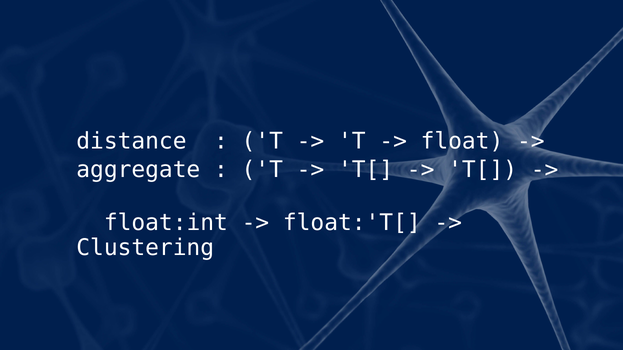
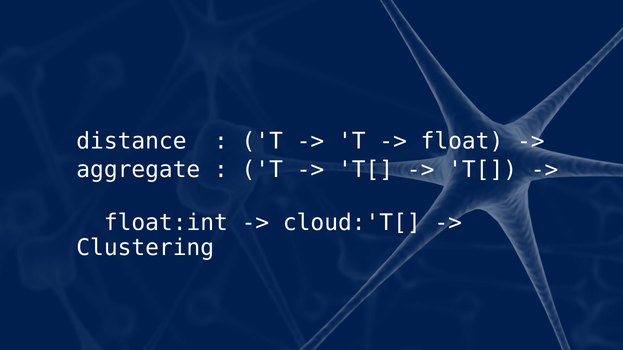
float:'T[: float:'T[ -> cloud:'T[ (352, 223)
